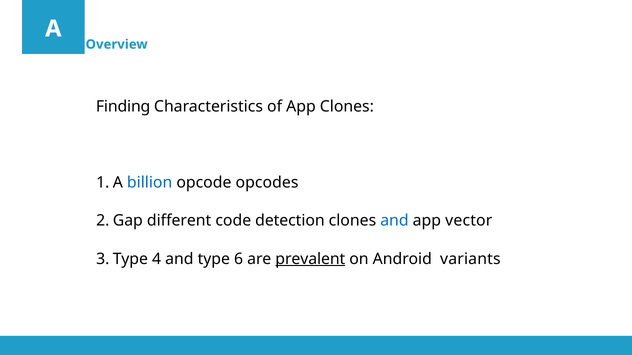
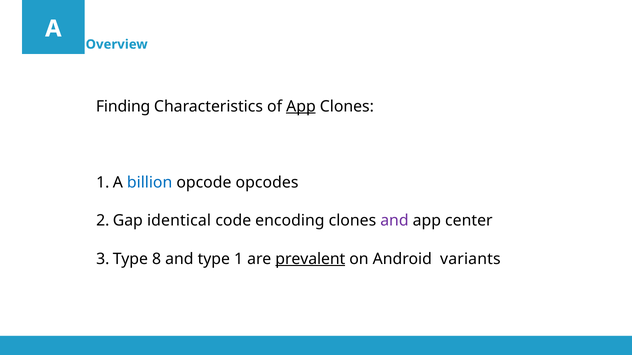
App underline: none -> present (301, 106)
different: different -> identical (179, 221)
detection: detection -> encoding (290, 221)
and colour: blue -> purple (394, 221)
vector: vector -> center (469, 221)
4: 4 -> 8 (157, 259)
6: 6 -> 1 (239, 259)
